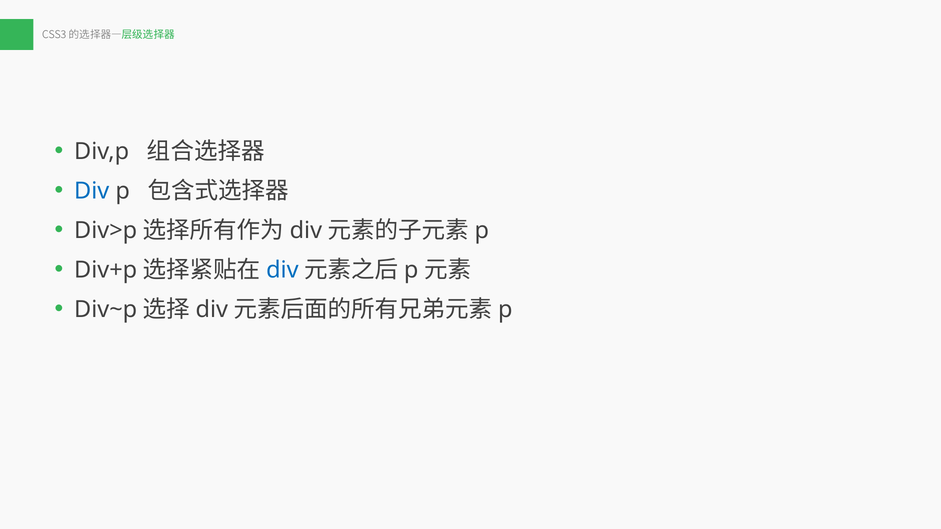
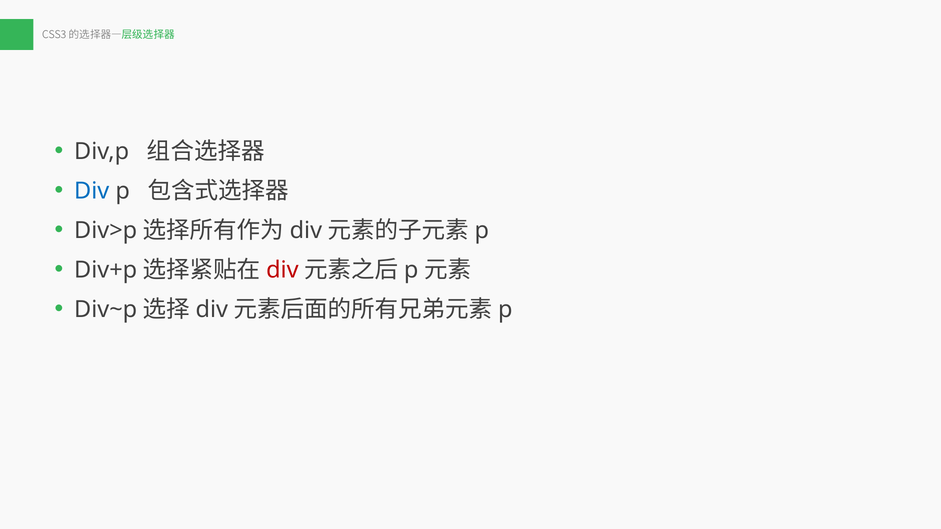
div colour: blue -> red (282, 270)
